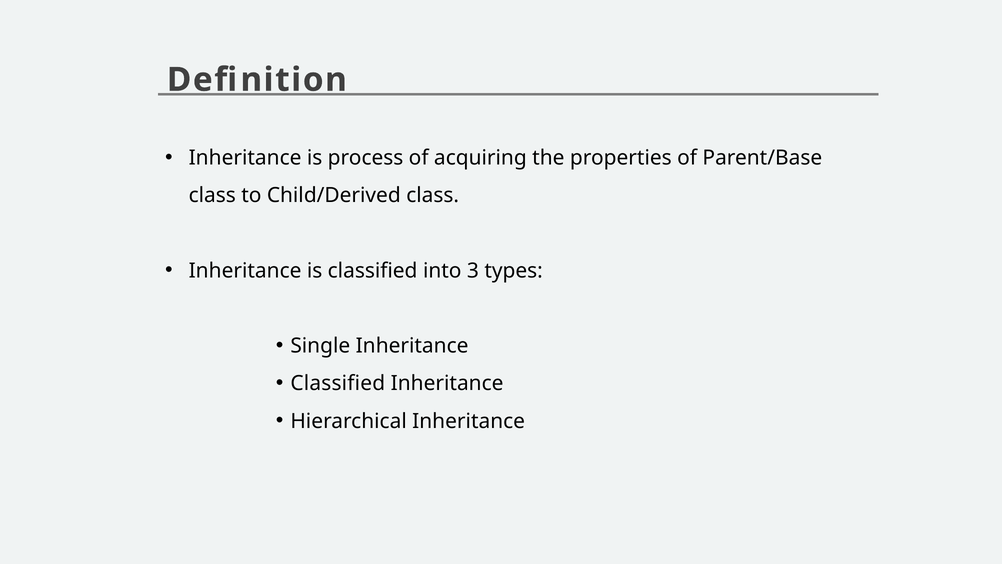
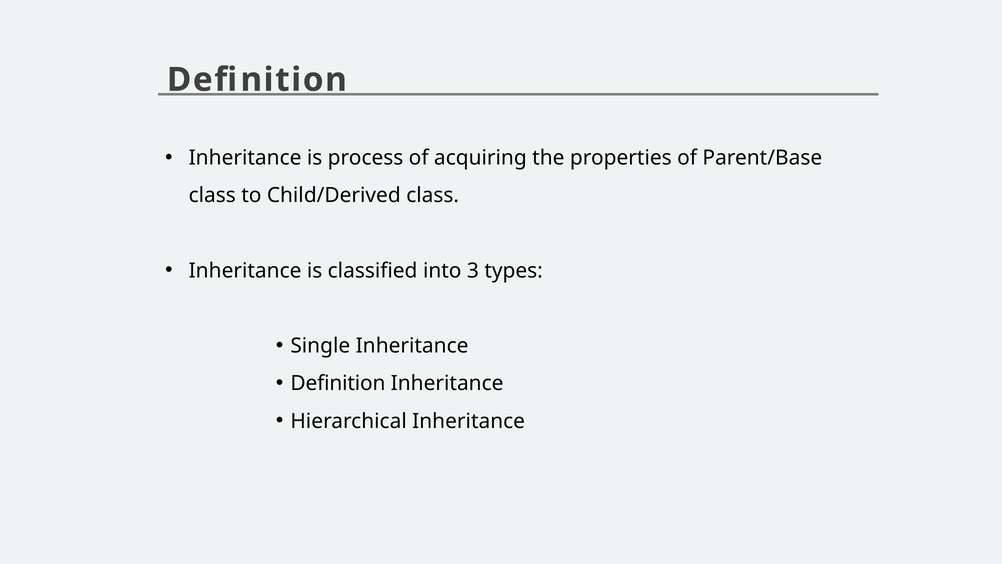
Classified: Classified -> Definition (338, 383)
